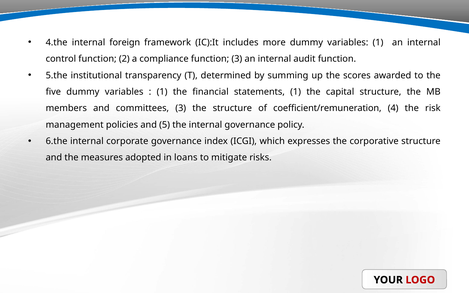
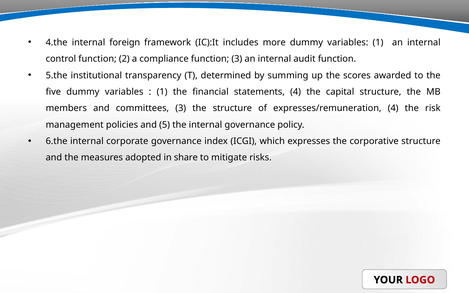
statements 1: 1 -> 4 (296, 92)
coefficient/remuneration: coefficient/remuneration -> expresses/remuneration (327, 108)
loans: loans -> share (186, 158)
